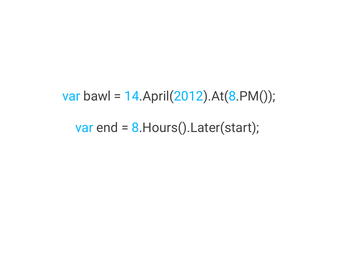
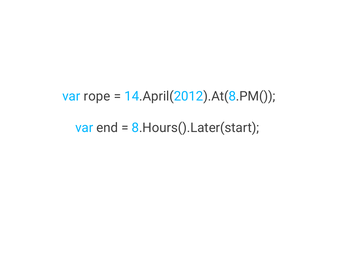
bawl: bawl -> rope (97, 96)
